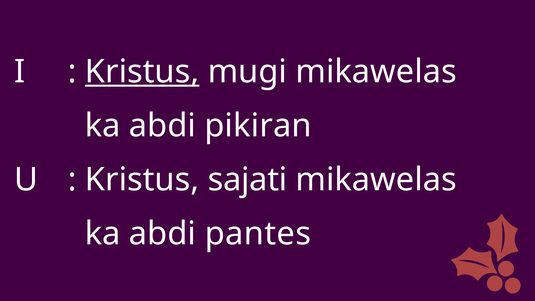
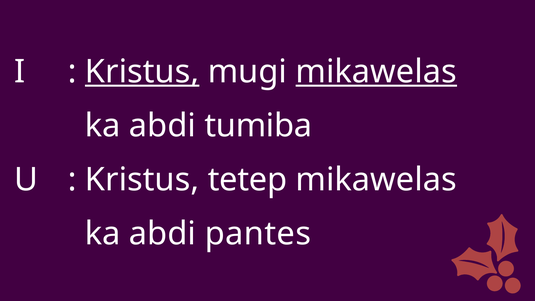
mikawelas underline: none -> present (376, 72)
pikiran: pikiran -> tumiba (258, 126)
sajati: sajati -> tetep (247, 180)
